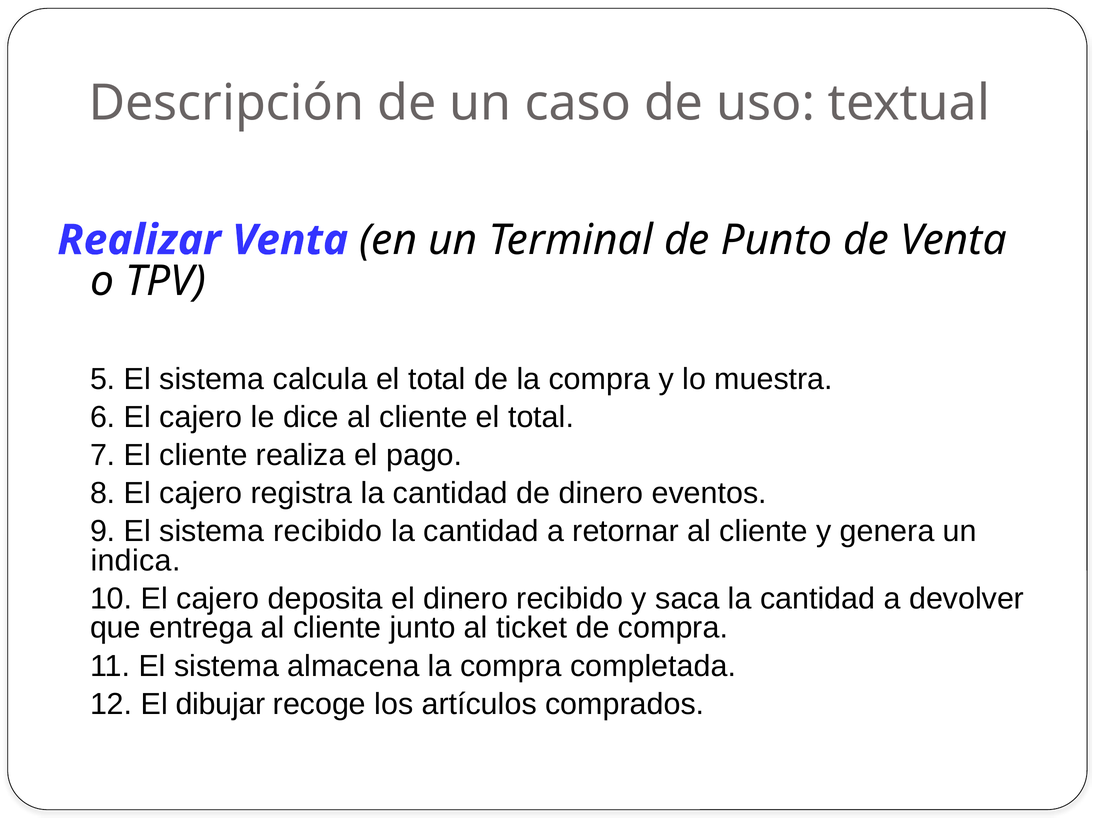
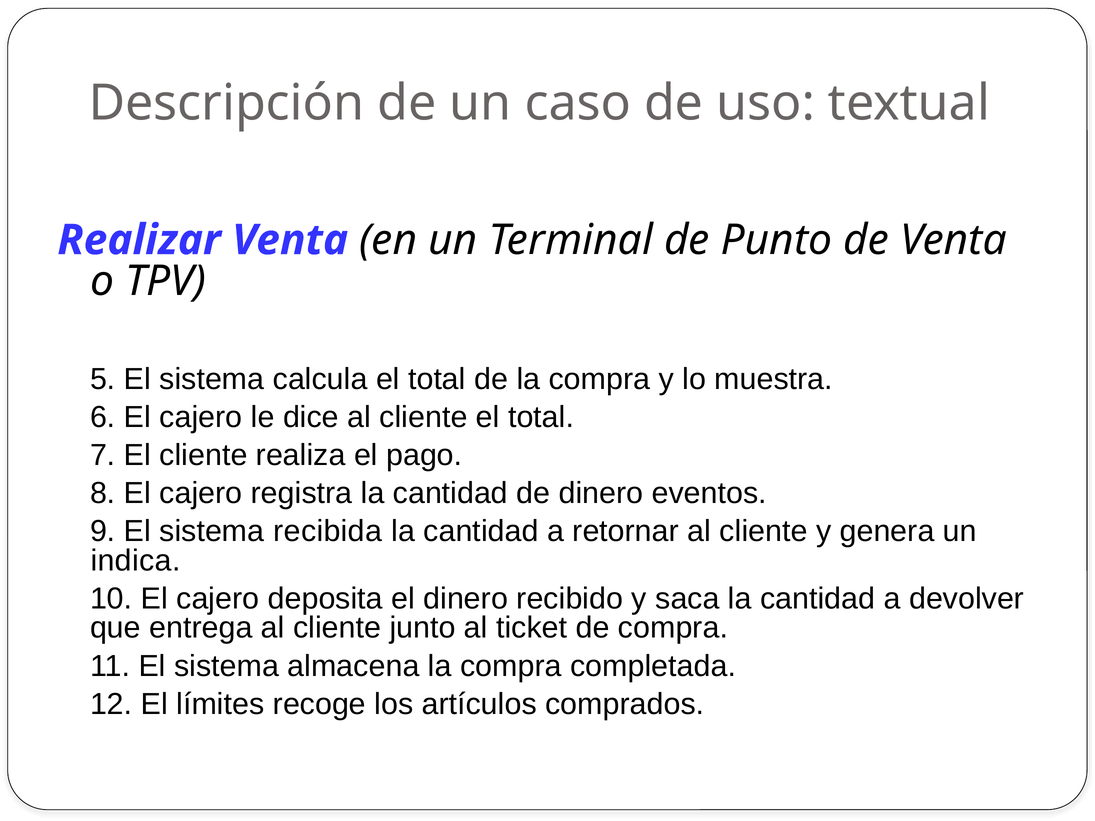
sistema recibido: recibido -> recibida (328, 532)
dibujar: dibujar -> límites (220, 704)
